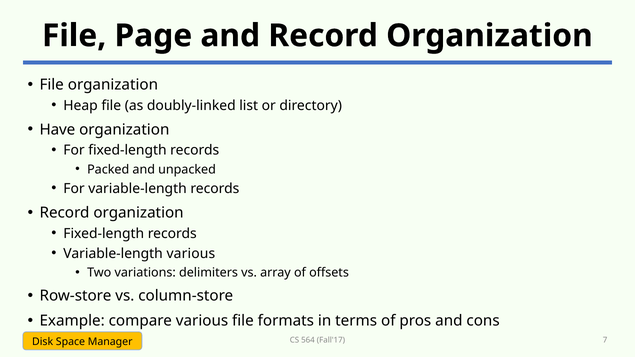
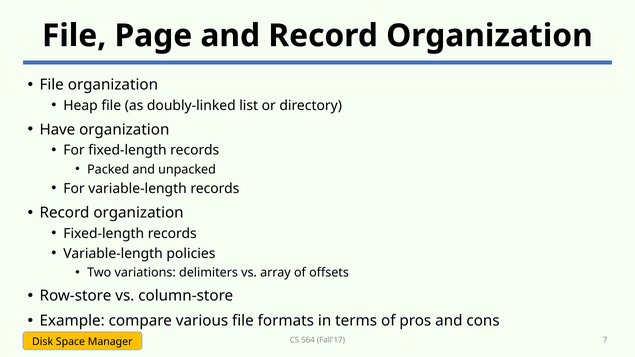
Variable-length various: various -> policies (191, 254)
